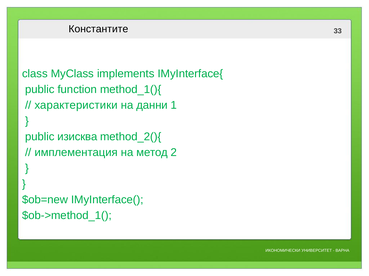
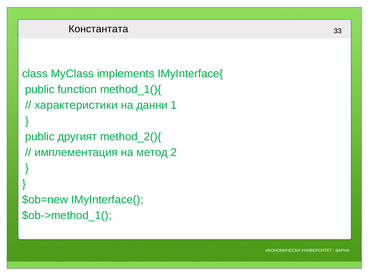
Константите: Константите -> Константата (98, 29)
изисква: изисква -> другият (77, 137)
